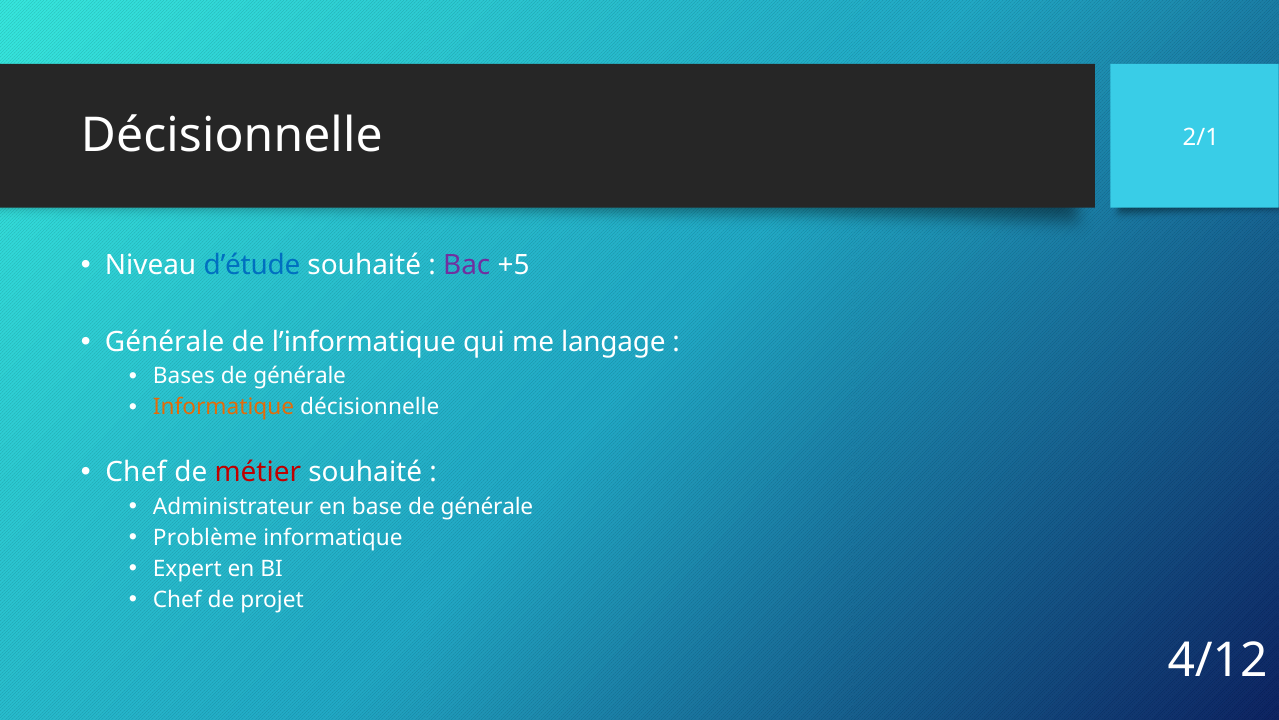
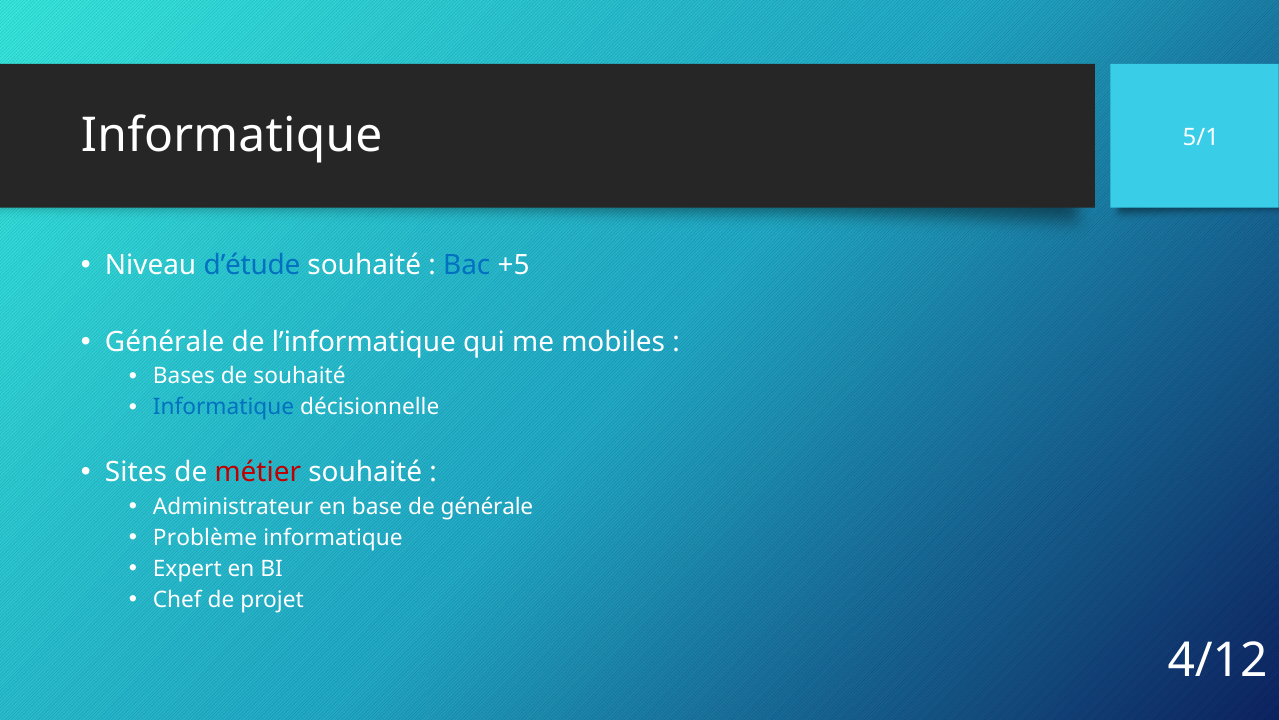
Décisionnelle: Décisionnelle -> Informatique (232, 135)
2/1: 2/1 -> 5/1 (1201, 137)
Bac colour: purple -> blue (467, 265)
langage: langage -> mobiles (613, 342)
Bases de générale: générale -> souhaité (300, 376)
Informatique colour: orange -> blue (224, 407)
Chef: Chef -> Sites (136, 472)
